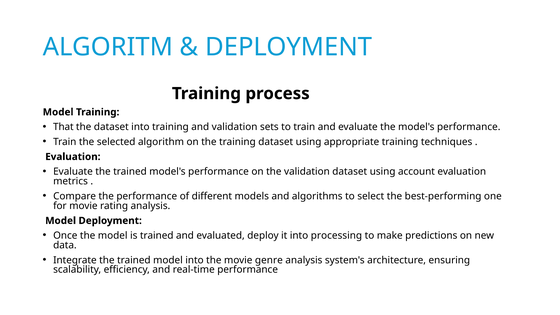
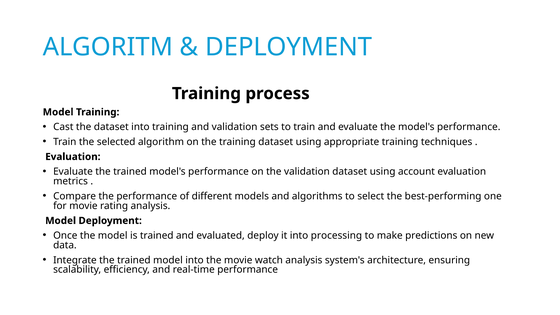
That: That -> Cast (63, 127)
genre: genre -> watch (269, 260)
